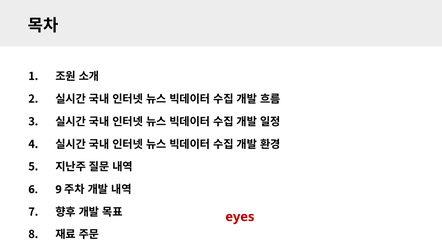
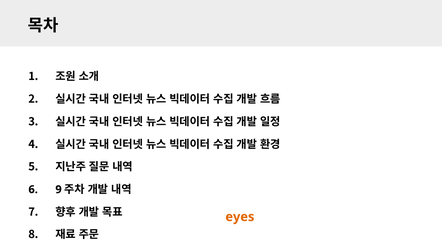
eyes colour: red -> orange (240, 216)
